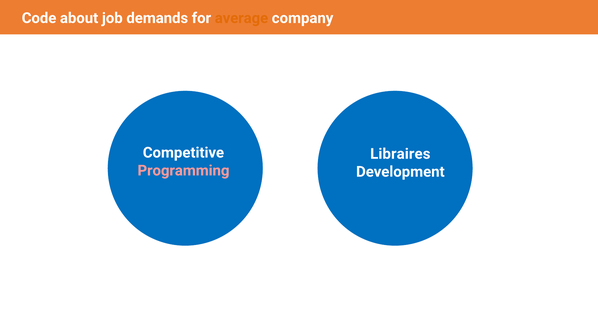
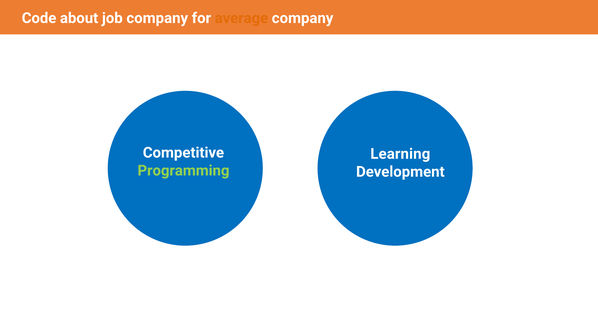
job demands: demands -> company (157, 18)
Libraires: Libraires -> Learning (400, 154)
Programming colour: pink -> light green (183, 171)
